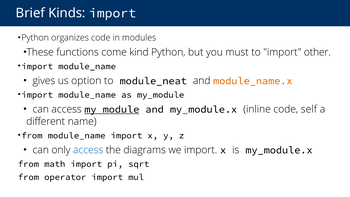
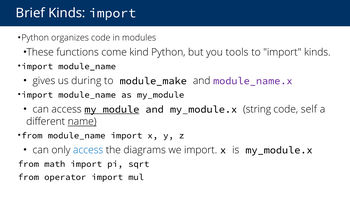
must: must -> tools (237, 52)
import other: other -> kinds (317, 52)
option: option -> during (86, 81)
module_neat: module_neat -> module_make (153, 81)
module_name.x colour: orange -> purple (253, 81)
inline: inline -> string (257, 109)
name underline: none -> present (82, 121)
